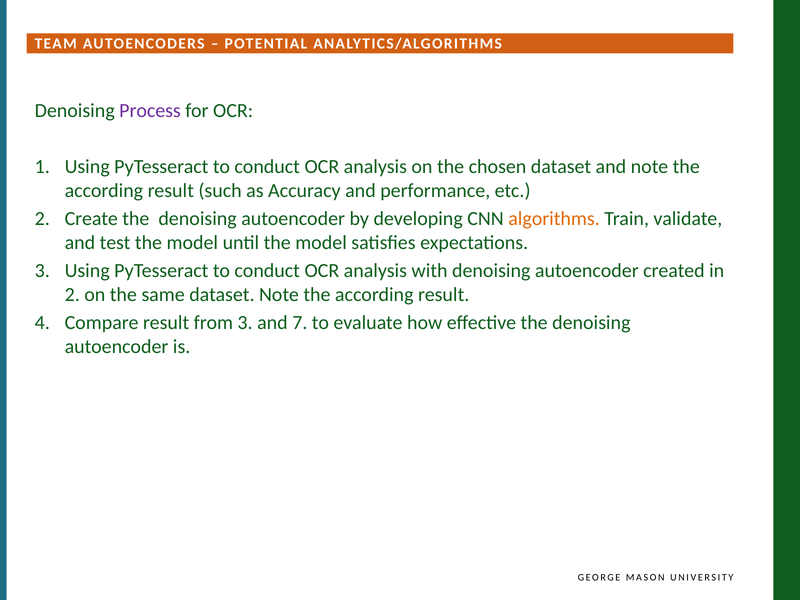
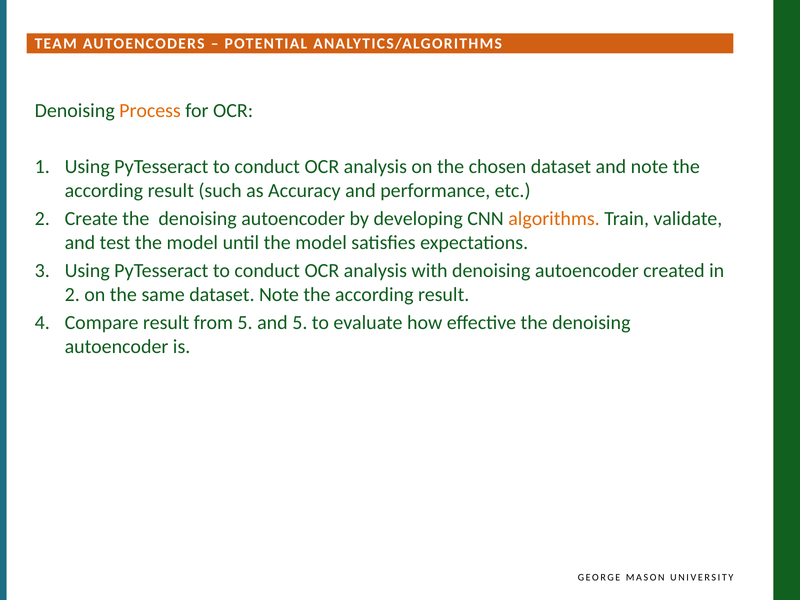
Process colour: purple -> orange (150, 111)
from 3: 3 -> 5 (245, 323)
and 7: 7 -> 5 (300, 323)
